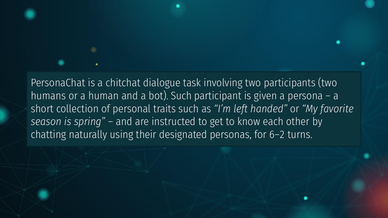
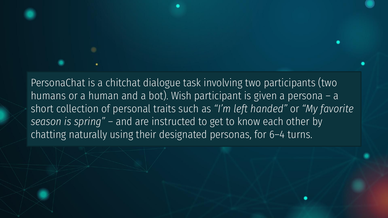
bot Such: Such -> Wish (181, 96)
6–2: 6–2 -> 6–4 (277, 135)
